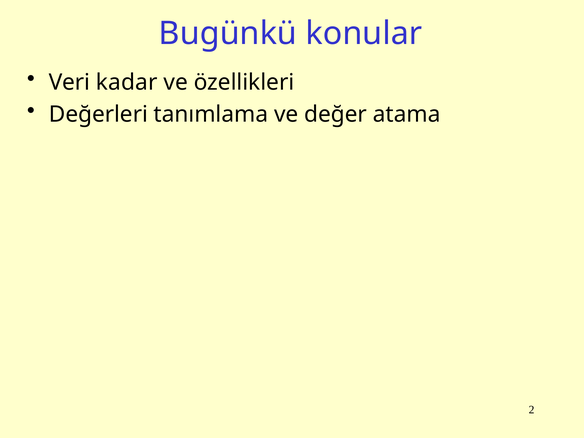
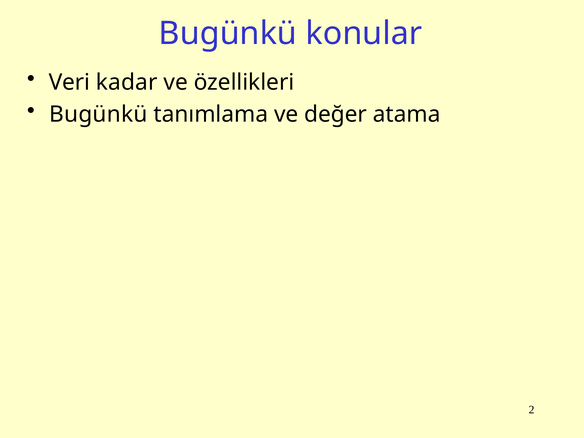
Değerleri: Değerleri -> Bugünkü (98, 114)
